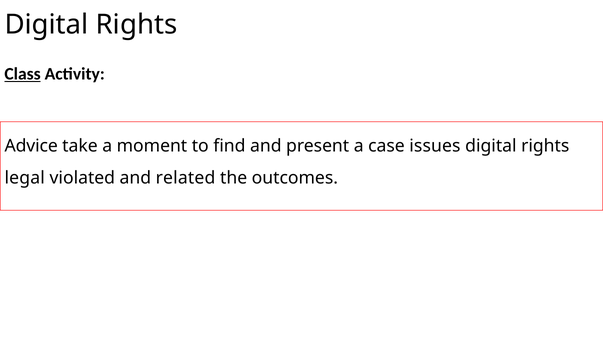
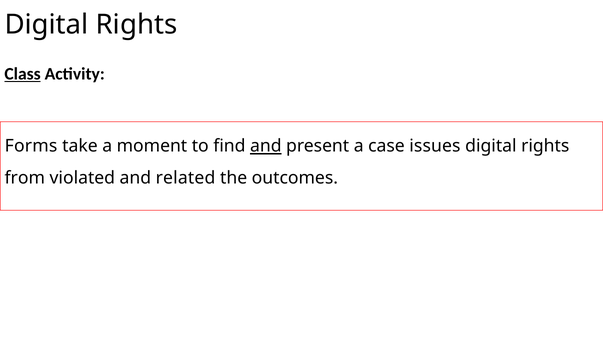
Advice: Advice -> Forms (31, 146)
and underline: none -> present (266, 146)
legal: legal -> from (25, 178)
